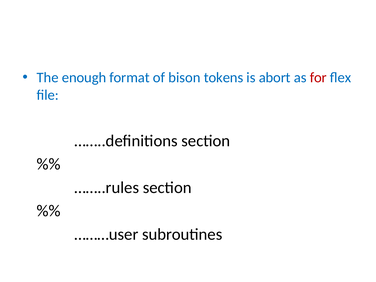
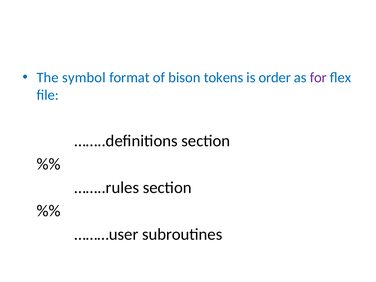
enough: enough -> symbol (84, 77)
abort: abort -> order (275, 77)
for colour: red -> purple (318, 77)
